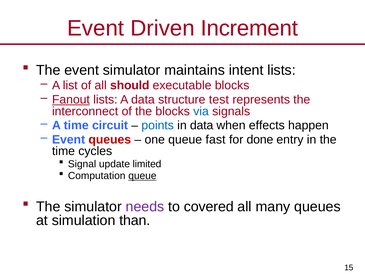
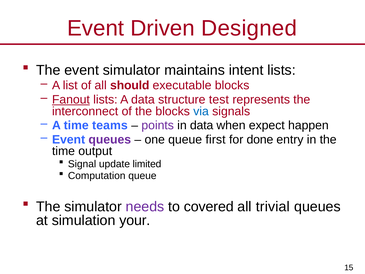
Increment: Increment -> Designed (249, 28)
circuit: circuit -> teams (110, 125)
points colour: blue -> purple (158, 125)
effects: effects -> expect (267, 125)
queues colour: red -> purple (110, 139)
fast: fast -> first (216, 139)
cycles: cycles -> output (95, 151)
queue underline: present -> none (142, 176)
many: many -> trivial (273, 207)
than: than -> your (135, 220)
